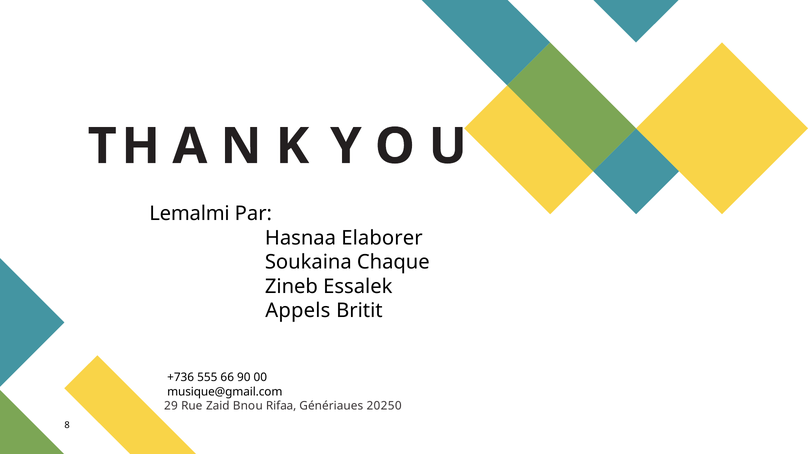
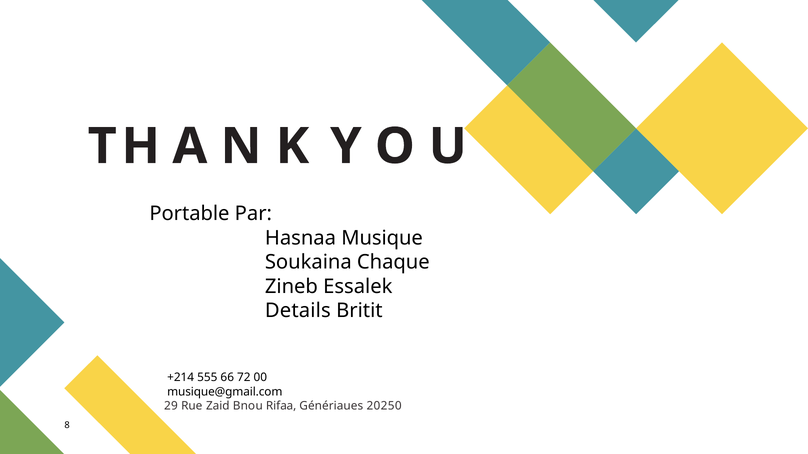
Lemalmi: Lemalmi -> Portable (189, 214)
Elaborer: Elaborer -> Musique (382, 238)
Appels: Appels -> Details (298, 311)
+736: +736 -> +214 (181, 378)
90: 90 -> 72 (244, 378)
